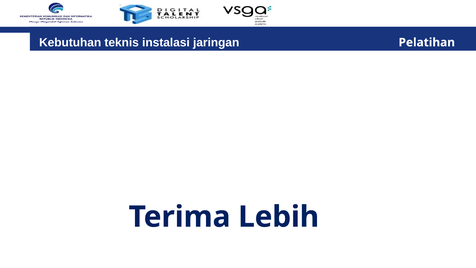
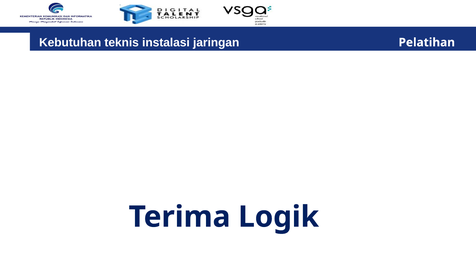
Lebih: Lebih -> Logik (279, 217)
